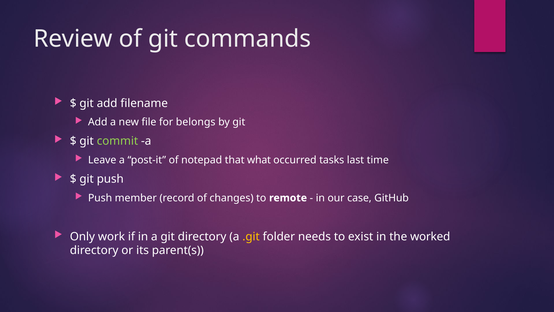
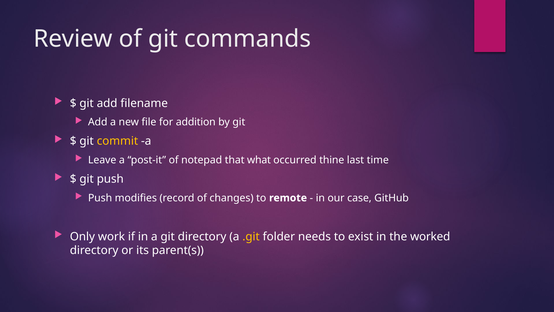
belongs: belongs -> addition (196, 122)
commit colour: light green -> yellow (117, 141)
tasks: tasks -> thine (332, 160)
member: member -> modifies (136, 198)
